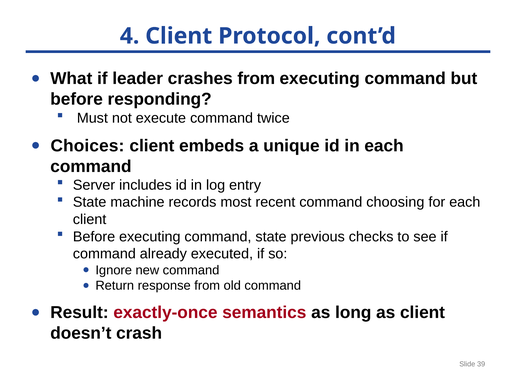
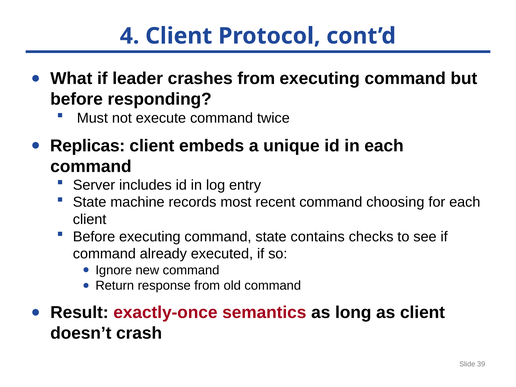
Choices: Choices -> Replicas (88, 146)
previous: previous -> contains (318, 237)
